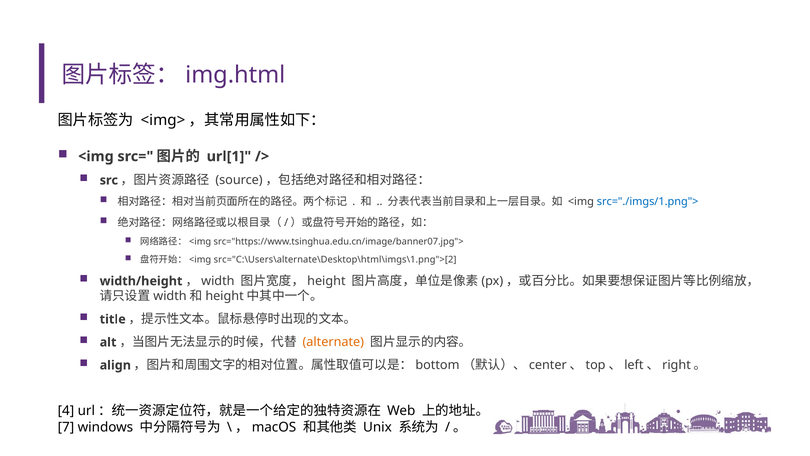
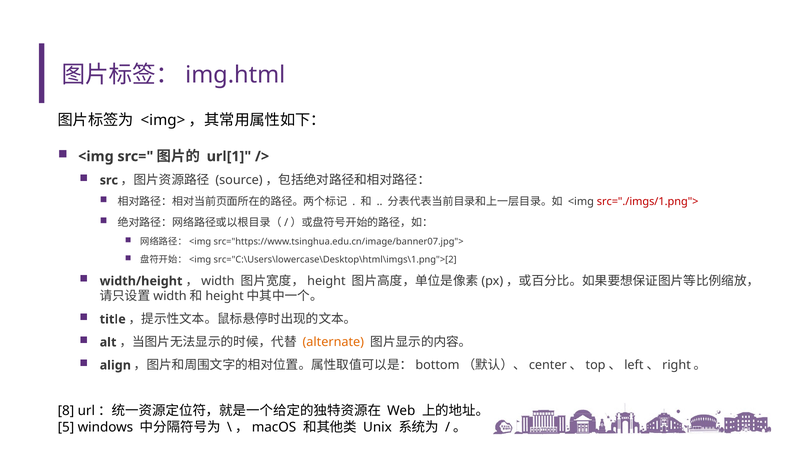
src="./imgs/1.png"> colour: blue -> red (648, 202)
src="C:\Users\alternate\Desktop\html\imgs\1.png">[2: src="C:\Users\alternate\Desktop\html\imgs\1.png">[2 -> src="C:\Users\lowercase\Desktop\html\imgs\1.png">[2 (335, 260)
4: 4 -> 8 (66, 411)
7: 7 -> 5 (66, 427)
